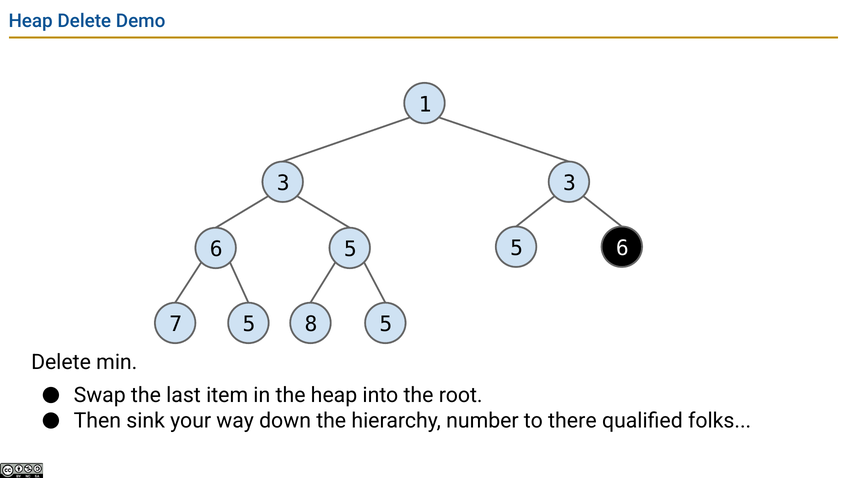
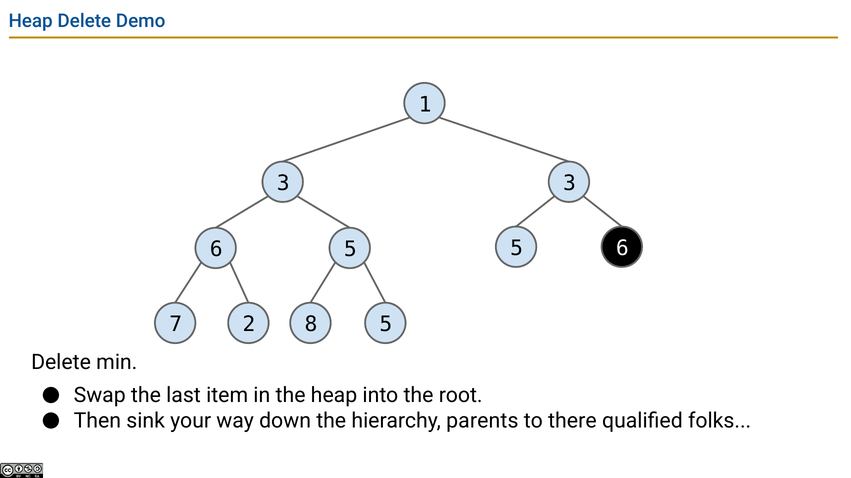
7 5: 5 -> 2 (249, 325)
number: number -> parents (482, 421)
